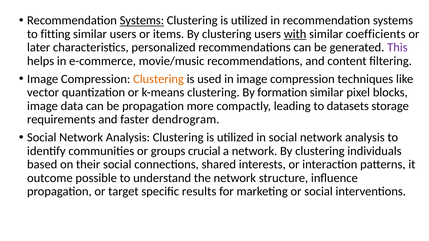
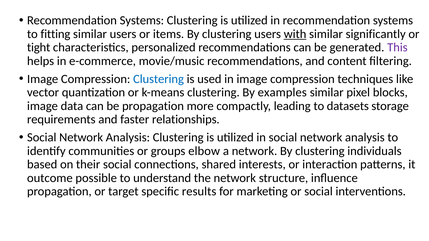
Systems underline: present -> none (142, 21)
coefficients: coefficients -> significantly (376, 34)
later: later -> tight (39, 48)
Clustering colour: orange -> blue (159, 79)
formation: formation -> examples (282, 93)
dendrogram: dendrogram -> relationships (186, 120)
crucial: crucial -> elbow (204, 151)
